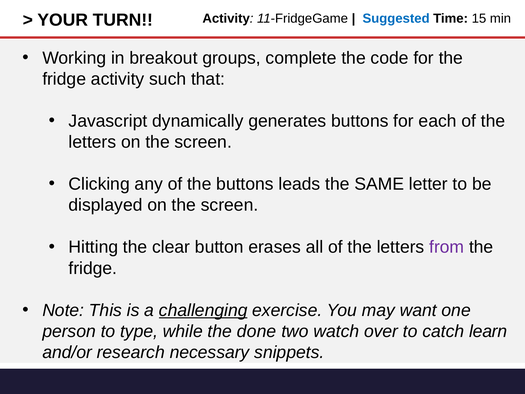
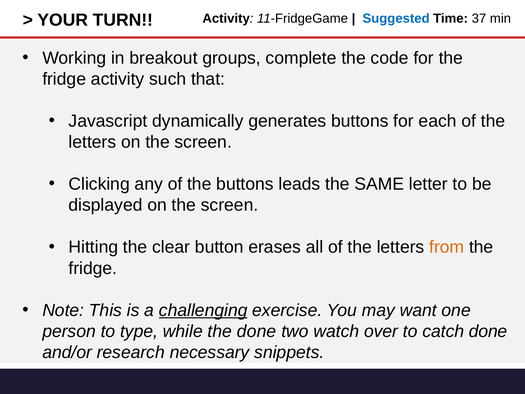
15: 15 -> 37 (479, 19)
from colour: purple -> orange (447, 247)
catch learn: learn -> done (488, 331)
